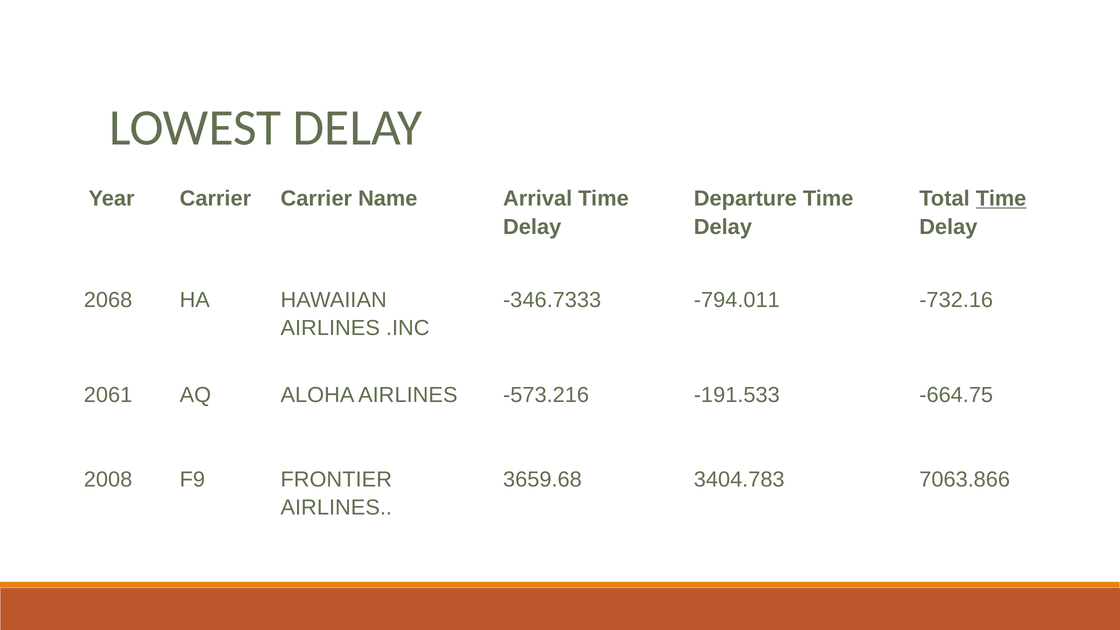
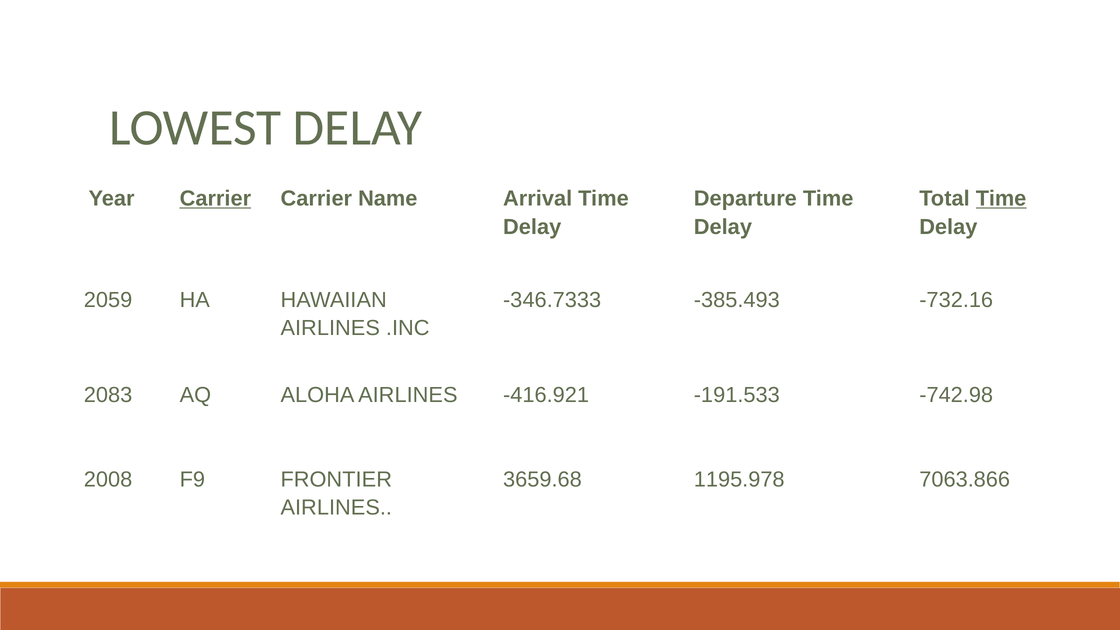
Carrier underline: none -> present (215, 199)
2068: 2068 -> 2059 (108, 300)
-794.011: -794.011 -> -385.493 (737, 300)
2061: 2061 -> 2083 (108, 395)
-573.216: -573.216 -> -416.921 (546, 395)
-664.75: -664.75 -> -742.98 (956, 395)
3404.783: 3404.783 -> 1195.978 (739, 480)
